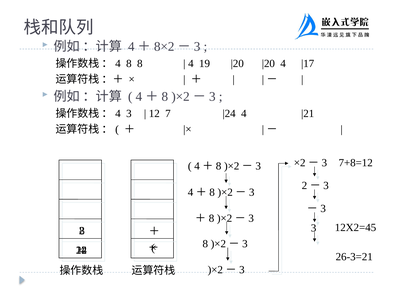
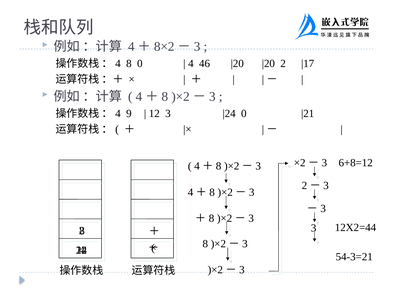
8 8: 8 -> 0 (140, 64)
19: 19 -> 46 (205, 64)
4: 4 -> 2 (283, 64)
：4 3: 3 -> 9 (129, 114)
12 7: 7 -> 3 (168, 114)
4: 4 -> 0 (244, 114)
7+8=12: 7+8=12 -> 6+8=12 (356, 163)
12X2=45: 12X2=45 -> 12X2=44 (355, 228)
26-3=21: 26-3=21 -> 54-3=21 (354, 257)
